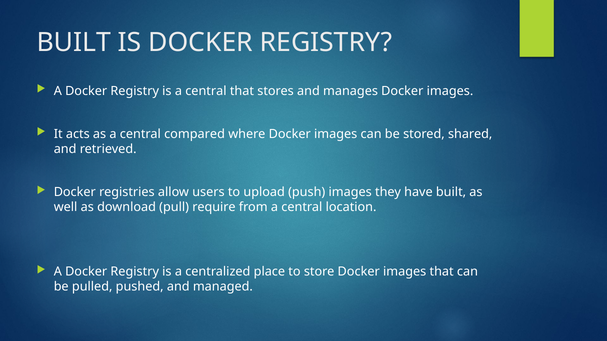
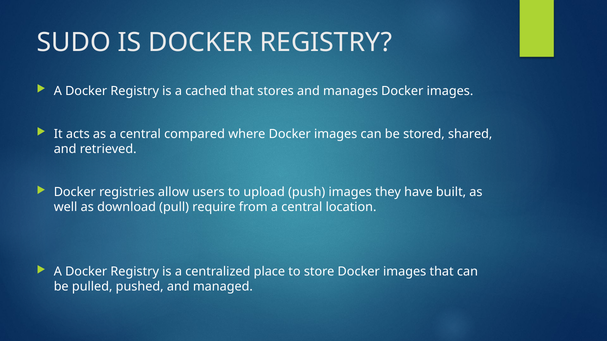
BUILT: BUILT -> SUDO (74, 43)
is a central: central -> cached (206, 91)
